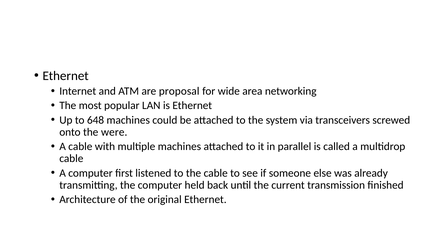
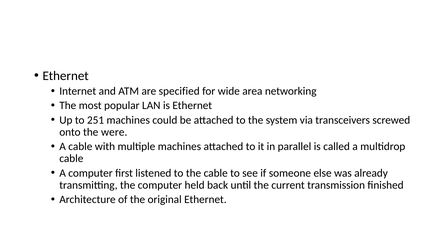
proposal: proposal -> specified (179, 91)
648: 648 -> 251 (96, 120)
